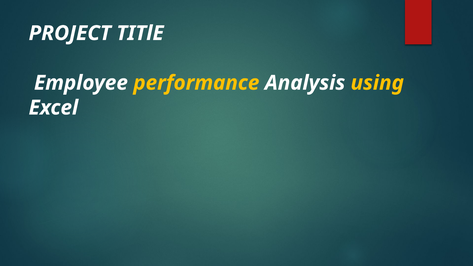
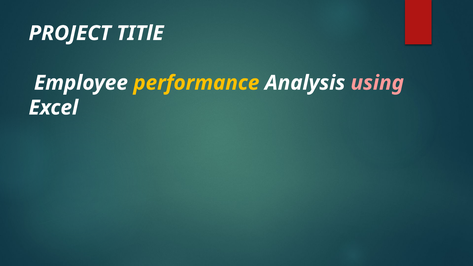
using colour: yellow -> pink (377, 83)
